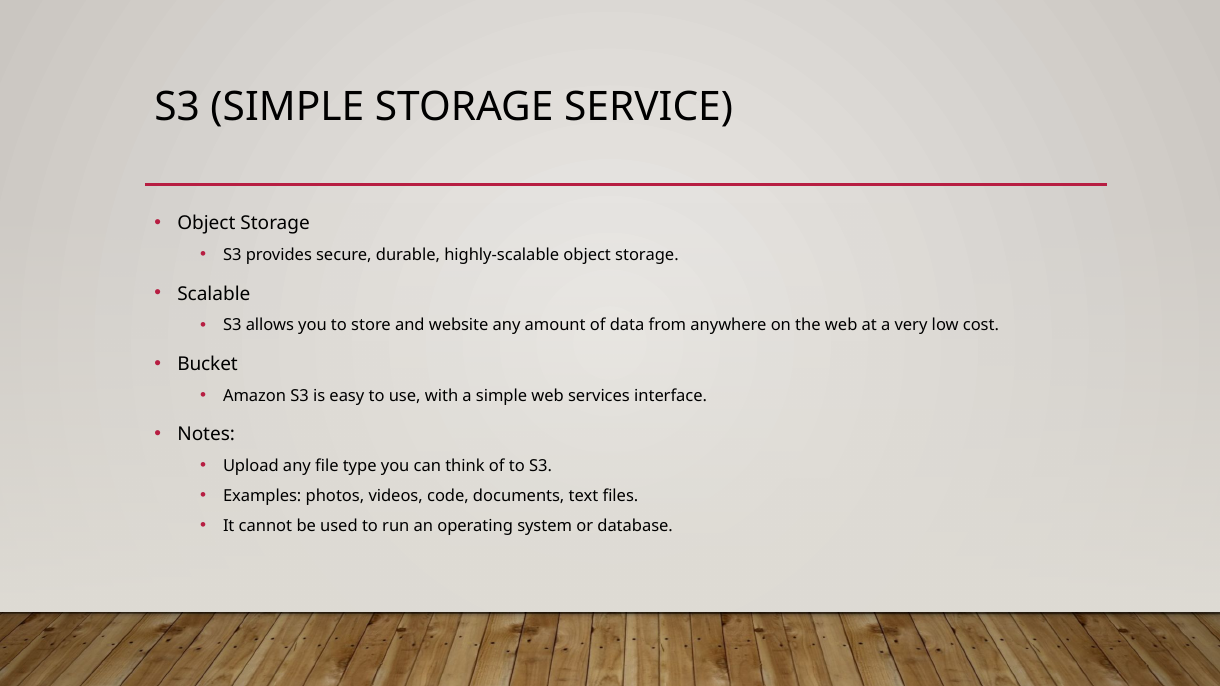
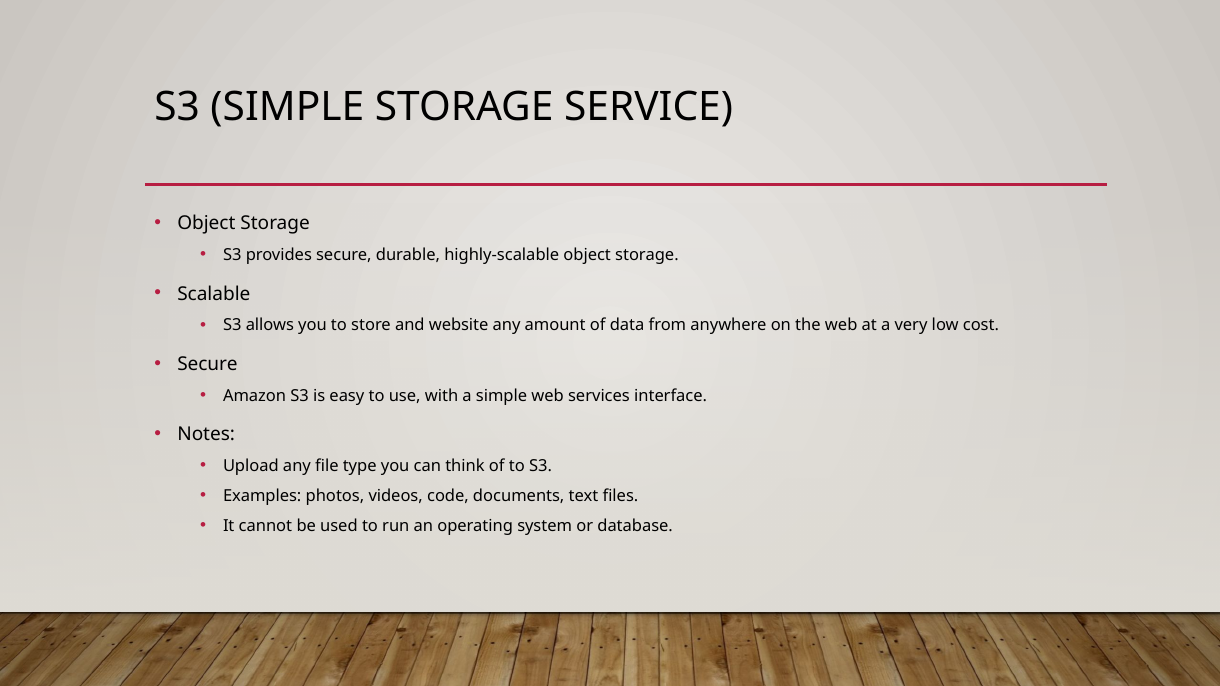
Bucket: Bucket -> Secure (207, 364)
